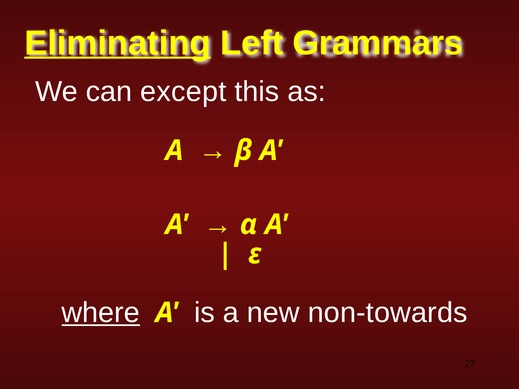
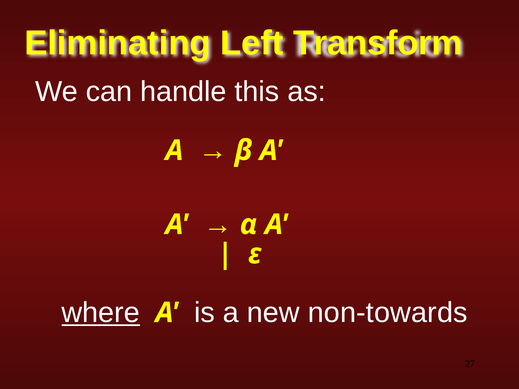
Eliminating underline: present -> none (117, 43)
Grammars: Grammars -> Transform (378, 43)
except: except -> handle (183, 92)
